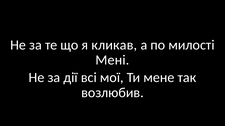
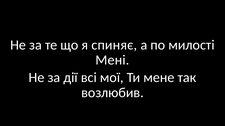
кликав: кликав -> спиняє (114, 45)
